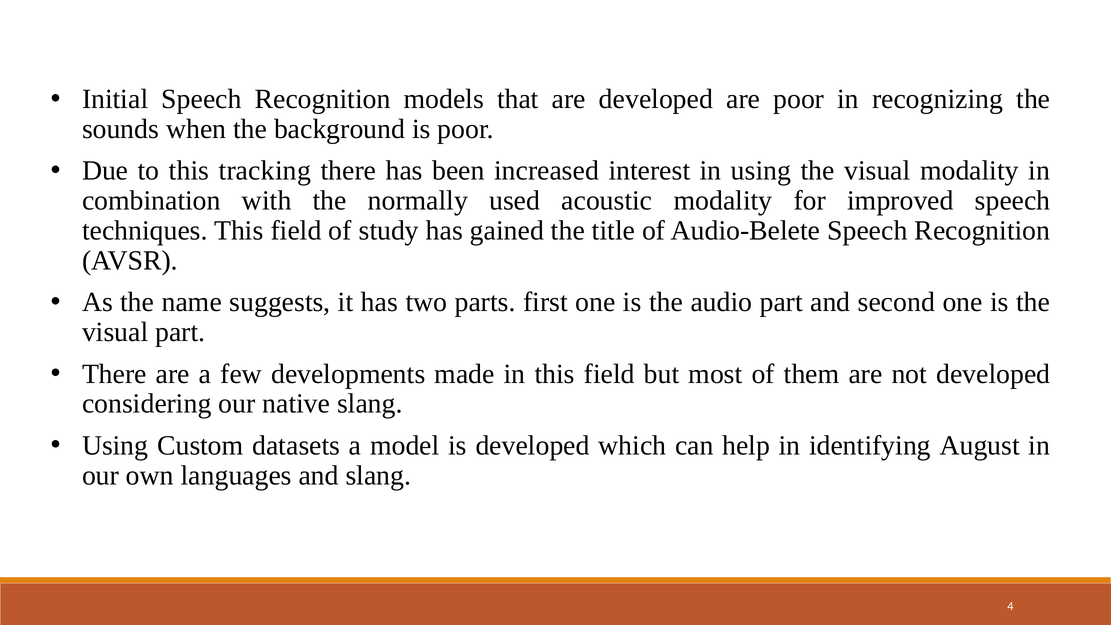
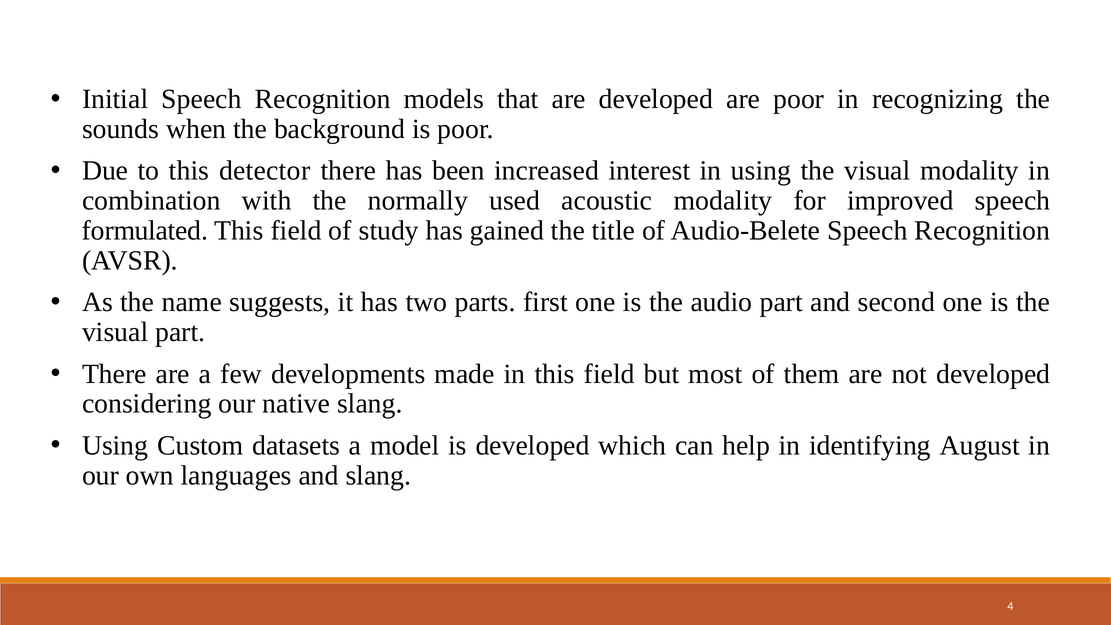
tracking: tracking -> detector (265, 171)
techniques: techniques -> formulated (145, 231)
